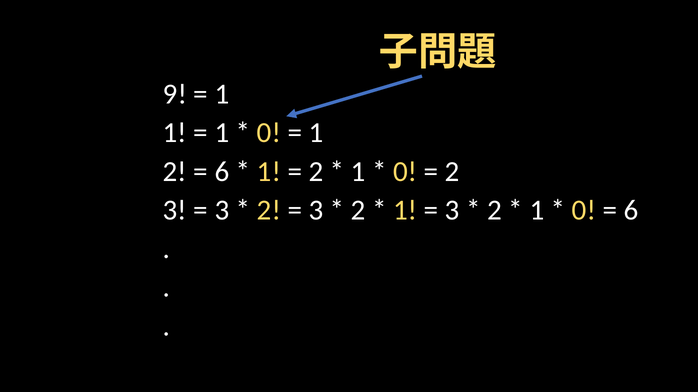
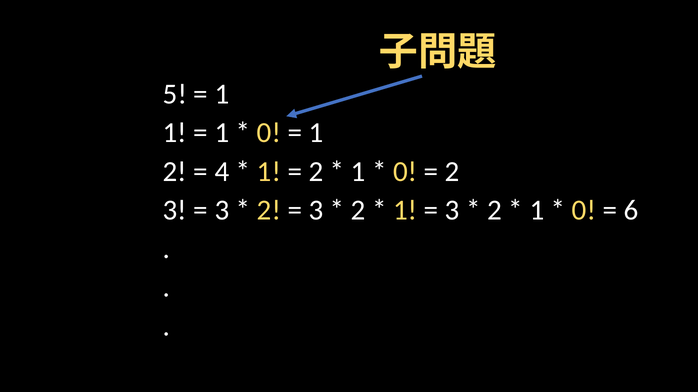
9: 9 -> 5 (175, 94)
6: 6 -> 4 (222, 172)
